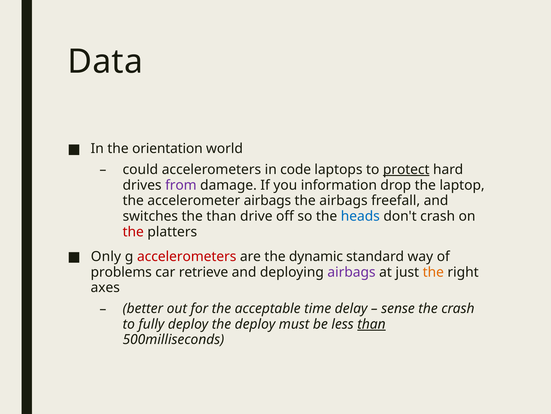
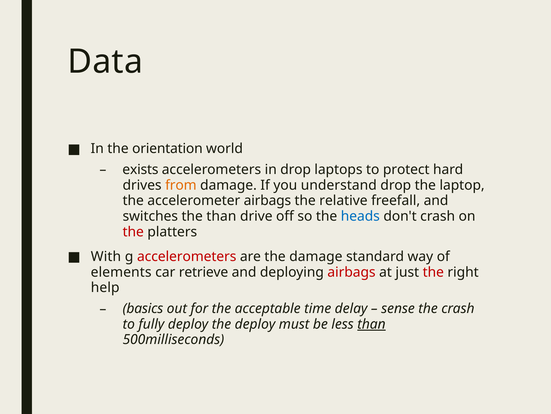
could: could -> exists (140, 169)
in code: code -> drop (296, 169)
protect underline: present -> none (406, 169)
from colour: purple -> orange (181, 185)
information: information -> understand (339, 185)
the airbags: airbags -> relative (343, 200)
Only: Only -> With (106, 256)
the dynamic: dynamic -> damage (316, 256)
problems: problems -> elements (121, 272)
airbags colour: purple -> red (351, 272)
the colour: orange -> red (433, 272)
axes: axes -> help (105, 287)
better: better -> basics (143, 308)
